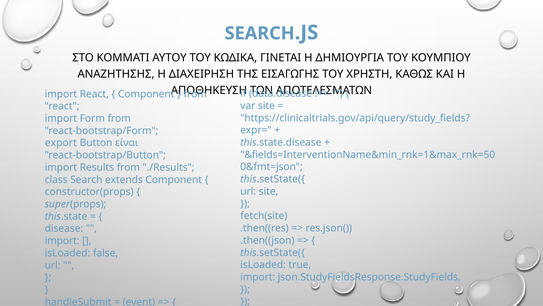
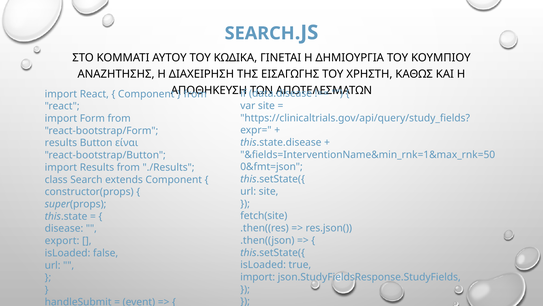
export: export -> results (61, 143)
import: import -> export (62, 240)
